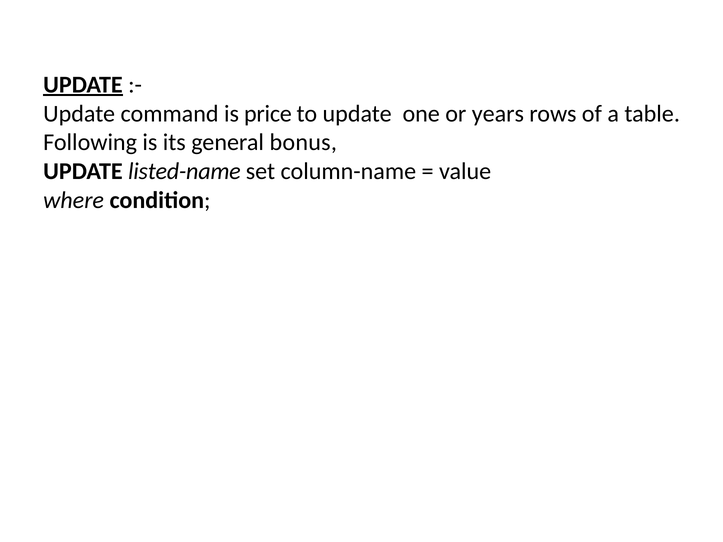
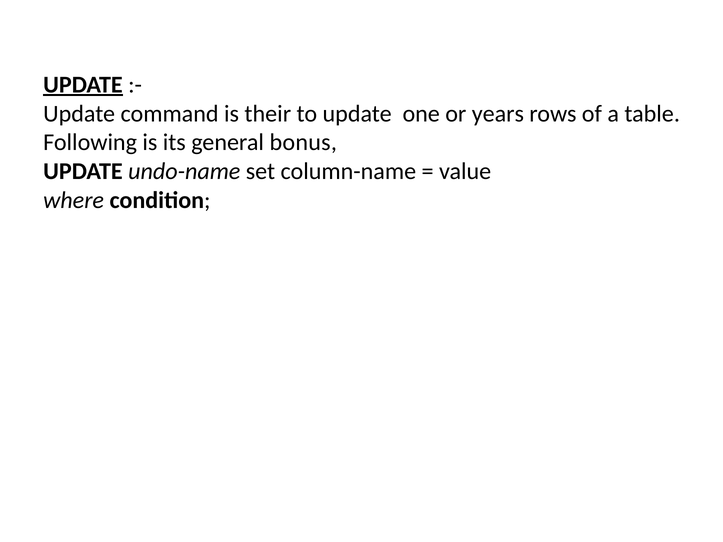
price: price -> their (268, 114)
listed-name: listed-name -> undo-name (184, 172)
